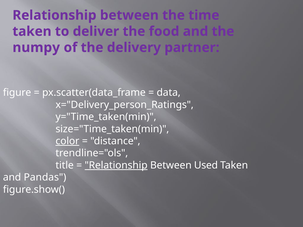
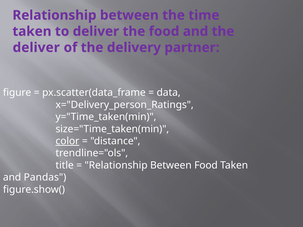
numpy: numpy -> deliver (36, 48)
Relationship underline: present -> none (116, 165)
Between Used: Used -> Food (206, 165)
